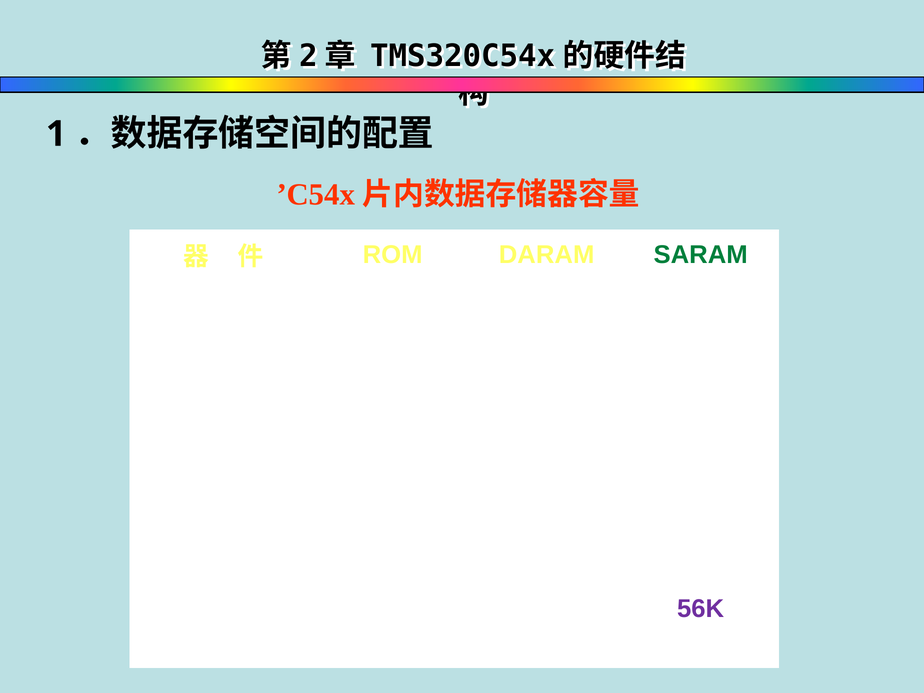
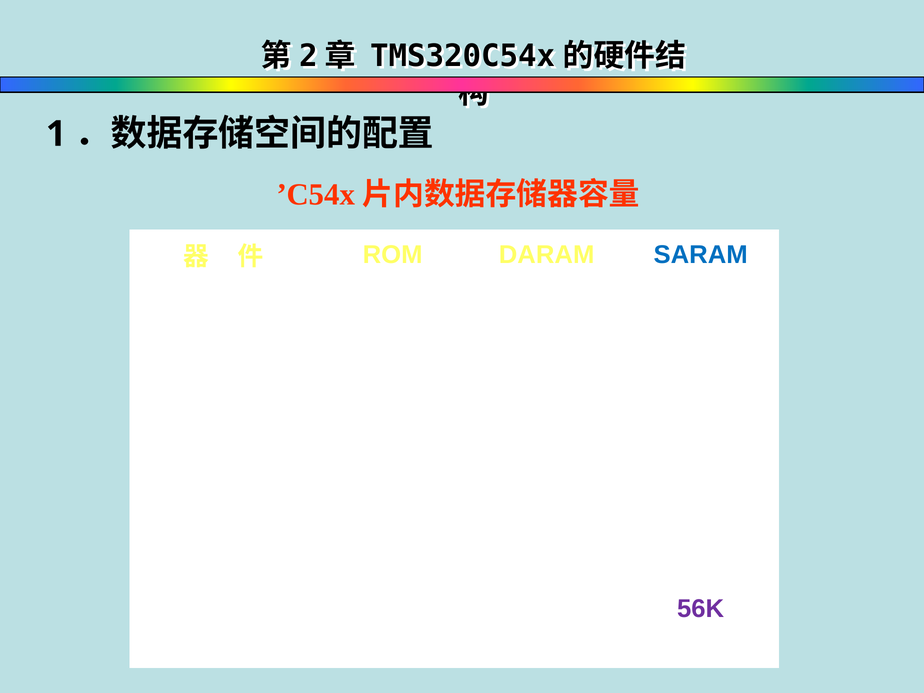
SARAM colour: green -> blue (701, 255)
